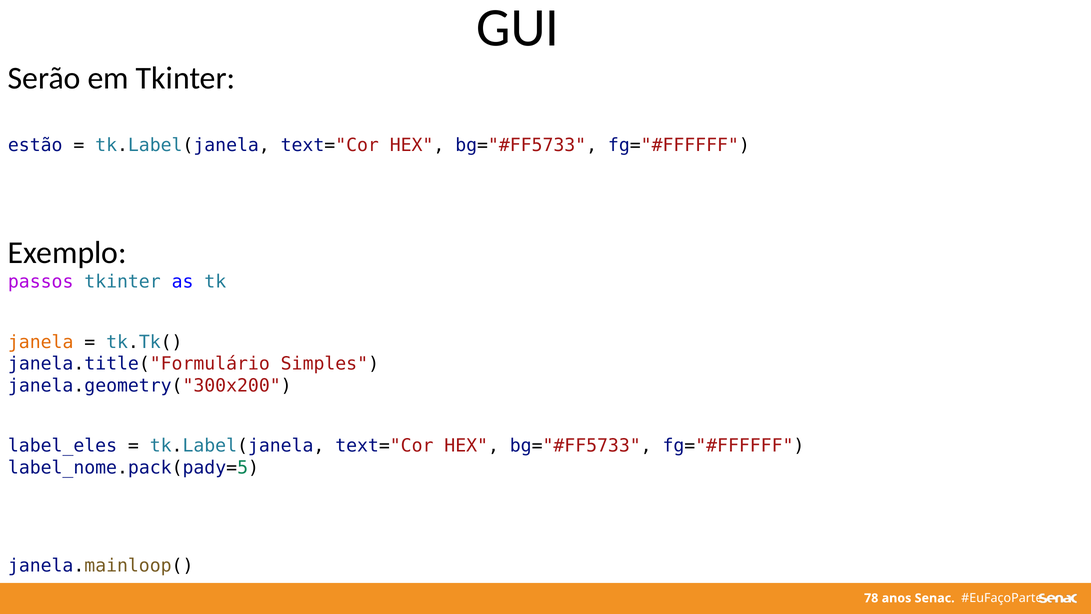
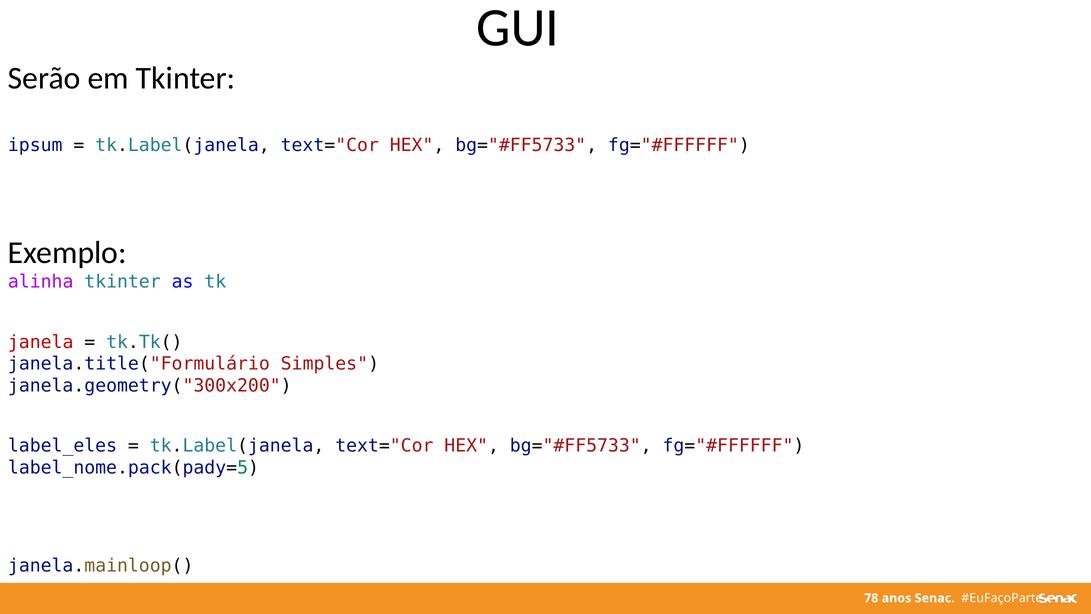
estão: estão -> ipsum (35, 145)
passos: passos -> alinha (41, 282)
janela colour: orange -> red (41, 342)
